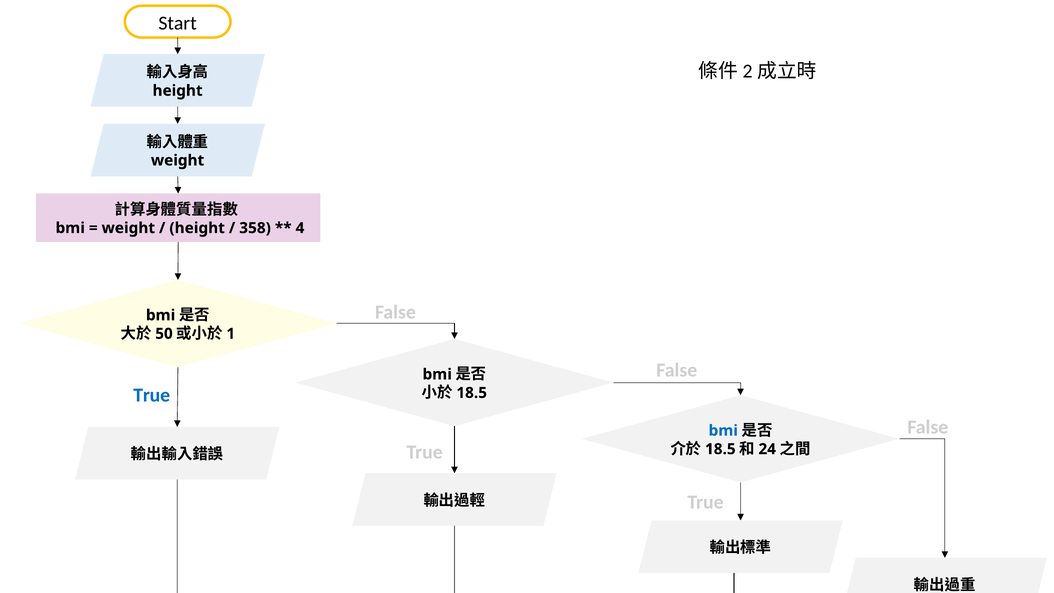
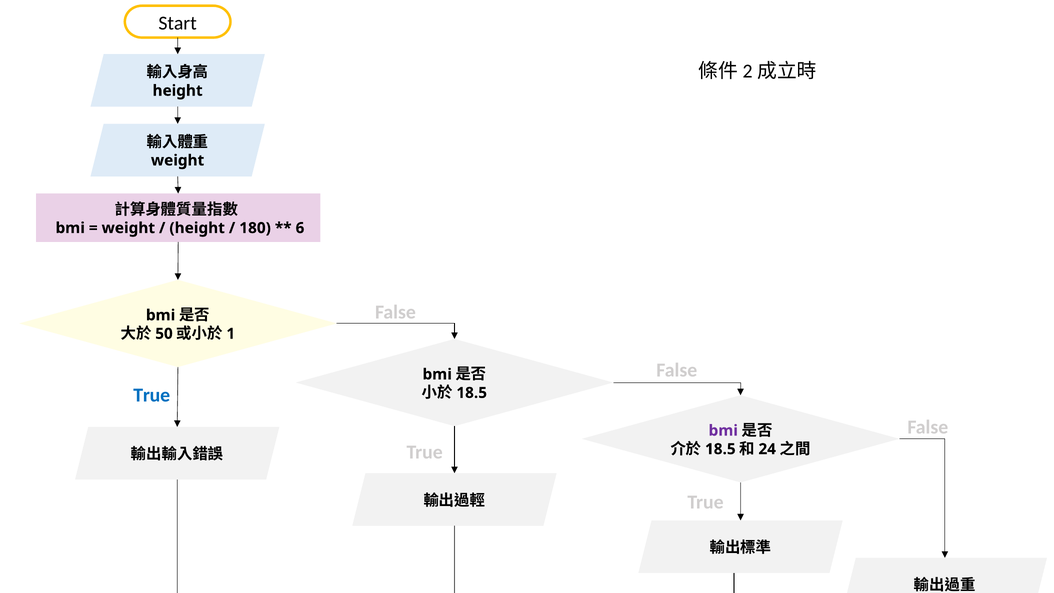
358: 358 -> 180 (255, 228)
4: 4 -> 6 (300, 228)
bmi colour: blue -> purple (723, 431)
